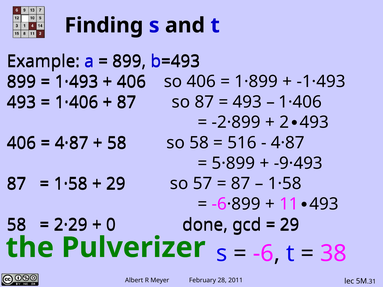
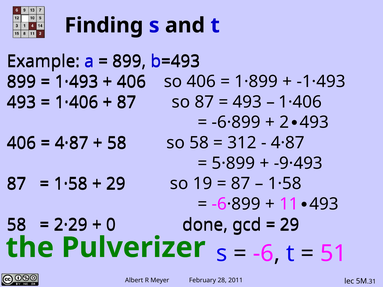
-2·899: -2·899 -> -6·899 (236, 122)
516: 516 -> 312 (242, 143)
57: 57 -> 19 (203, 184)
38: 38 -> 51 (333, 254)
